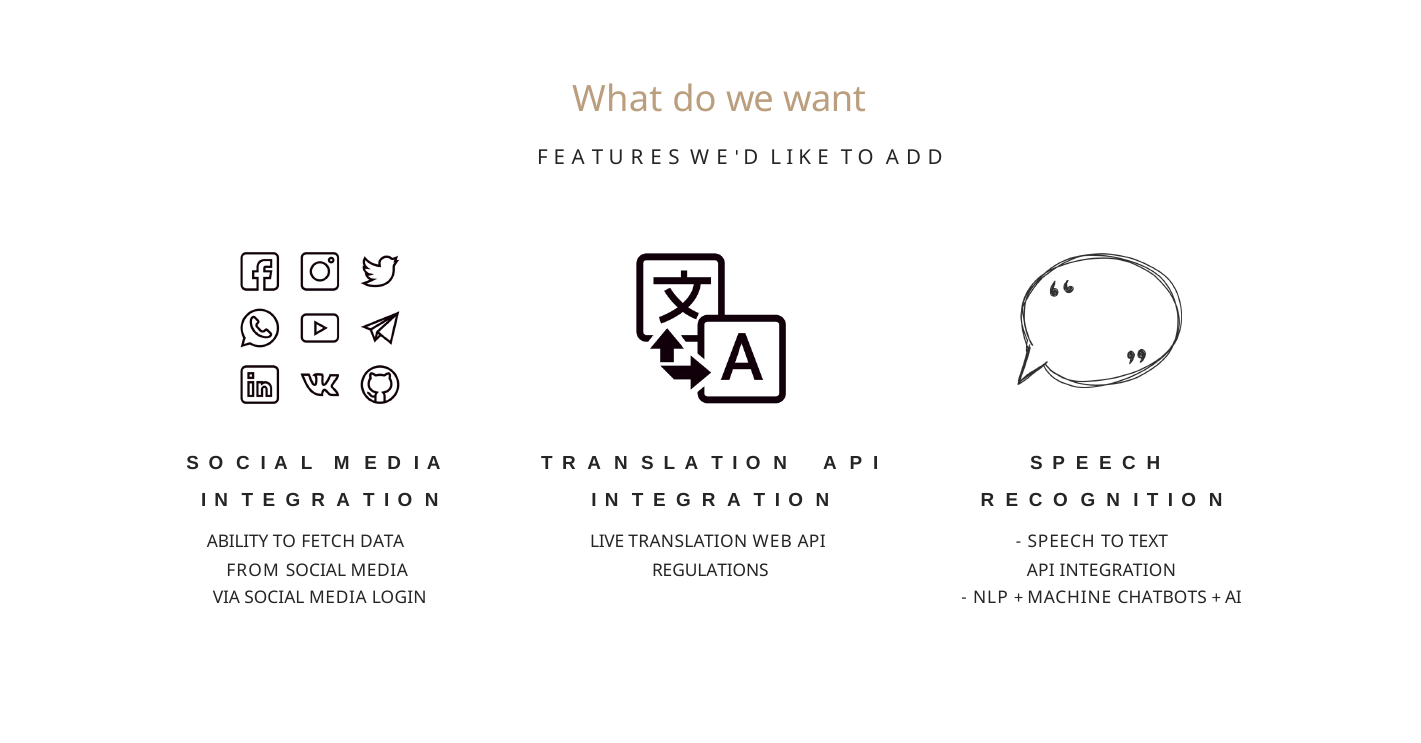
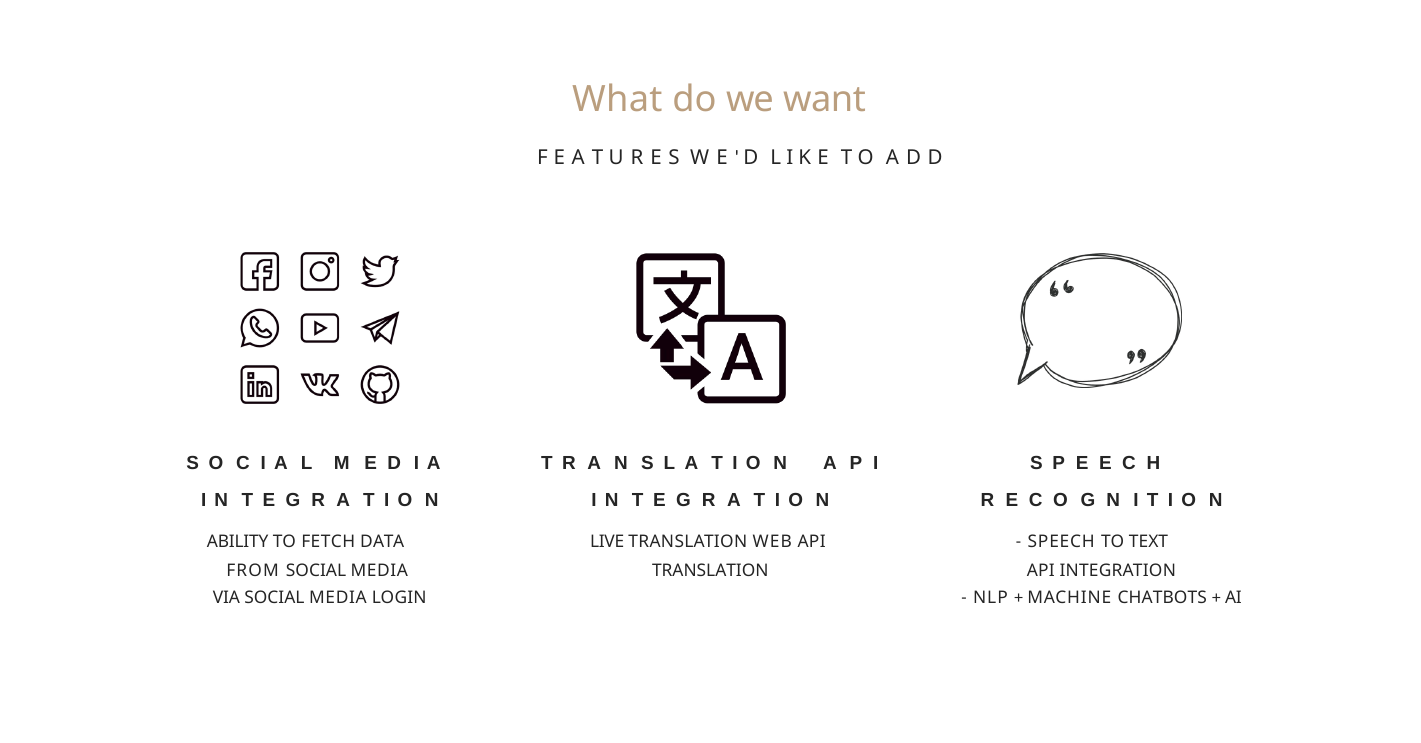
REGULATIONS: REGULATIONS -> TRANSLATION (710, 571)
